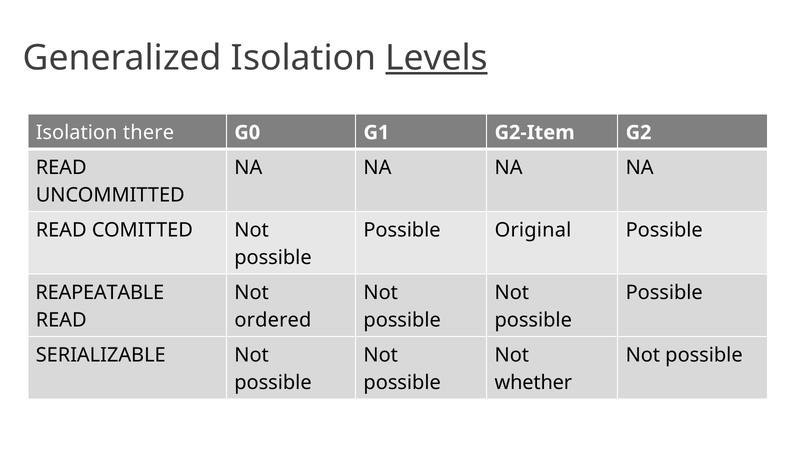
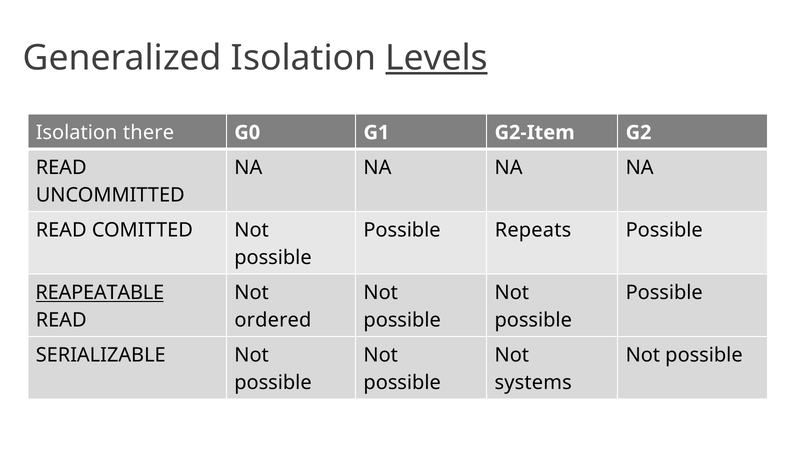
Original: Original -> Repeats (533, 230)
REAPEATABLE underline: none -> present (100, 293)
whether: whether -> systems (533, 382)
